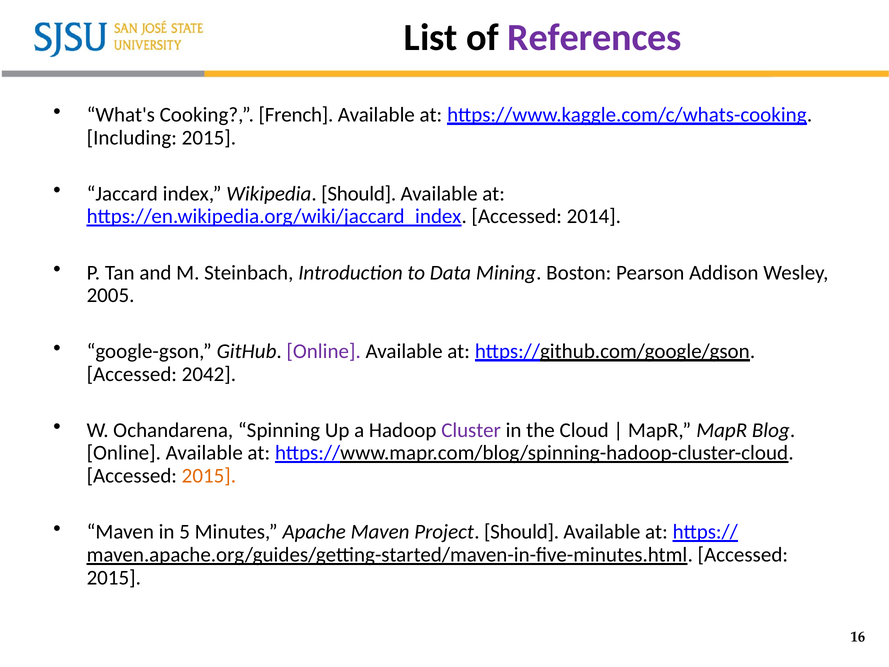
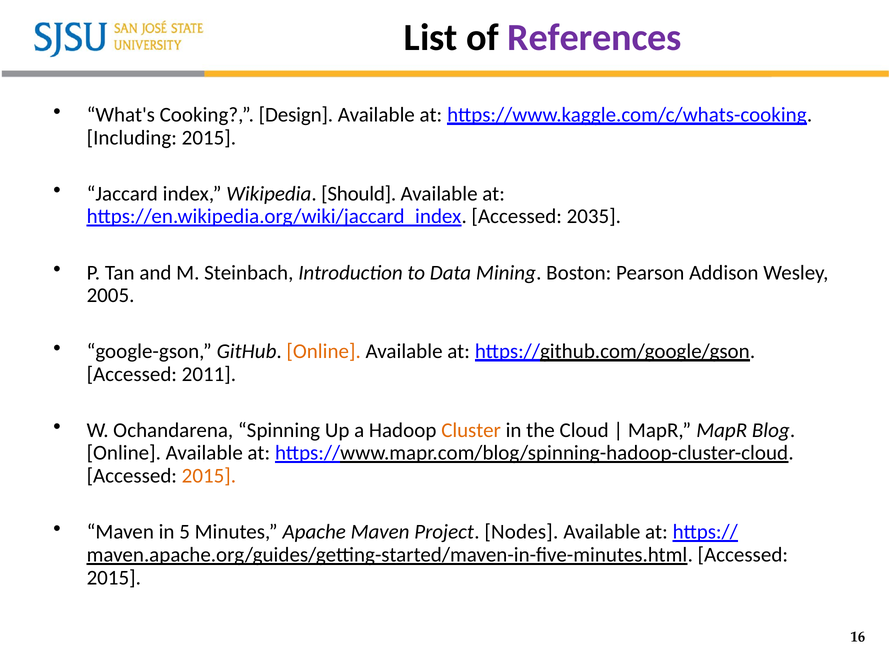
French: French -> Design (296, 115)
2014: 2014 -> 2035 (594, 216)
Online colour: purple -> orange (324, 351)
2042: 2042 -> 2011 (209, 374)
Cluster colour: purple -> orange (471, 430)
Project Should: Should -> Nodes (521, 532)
